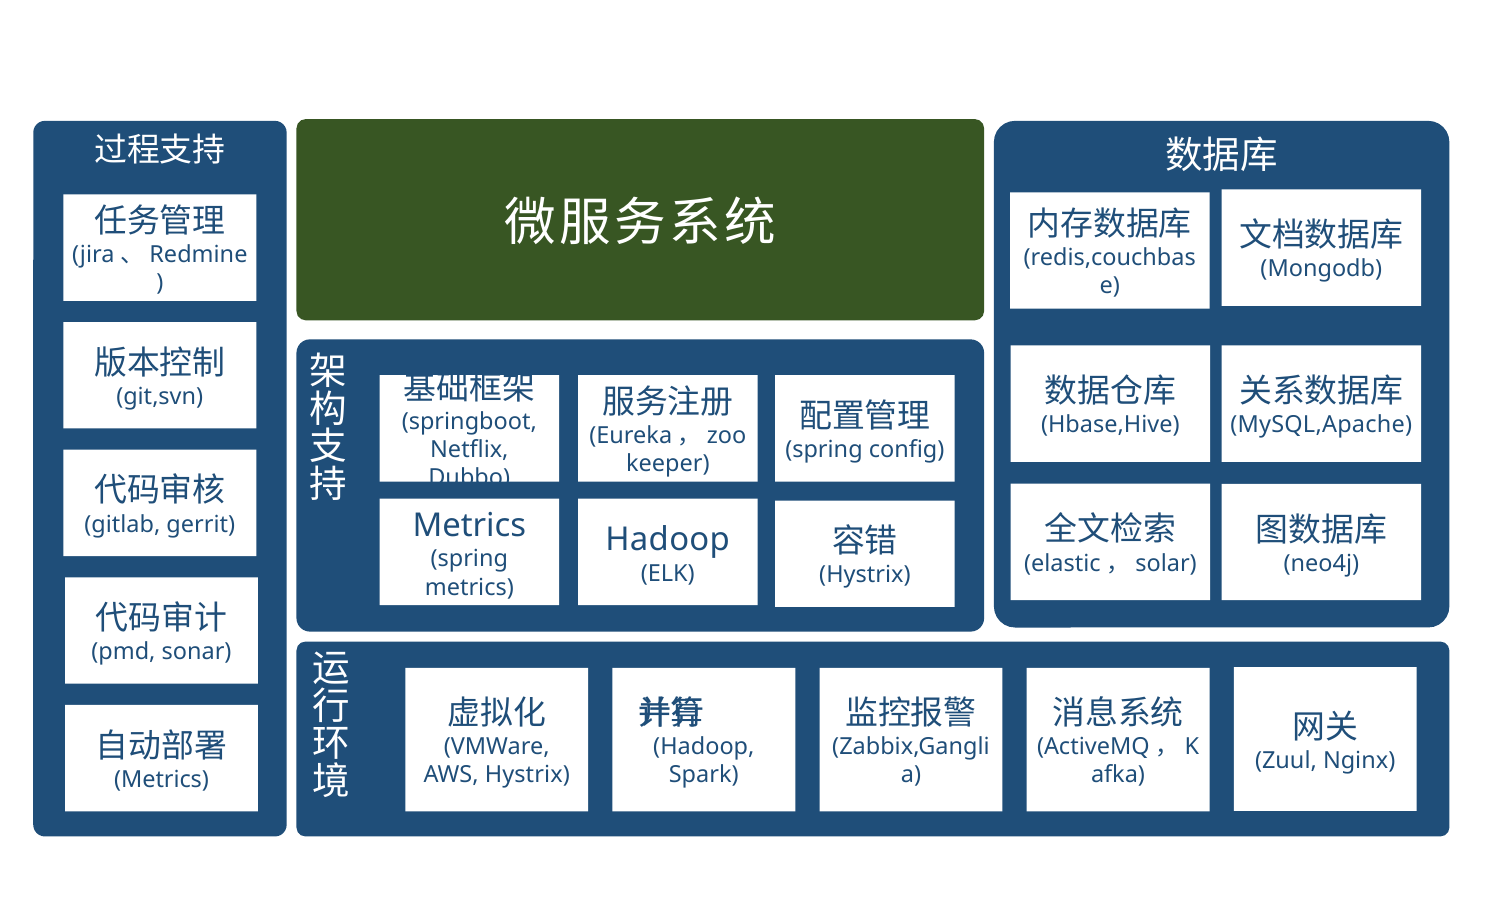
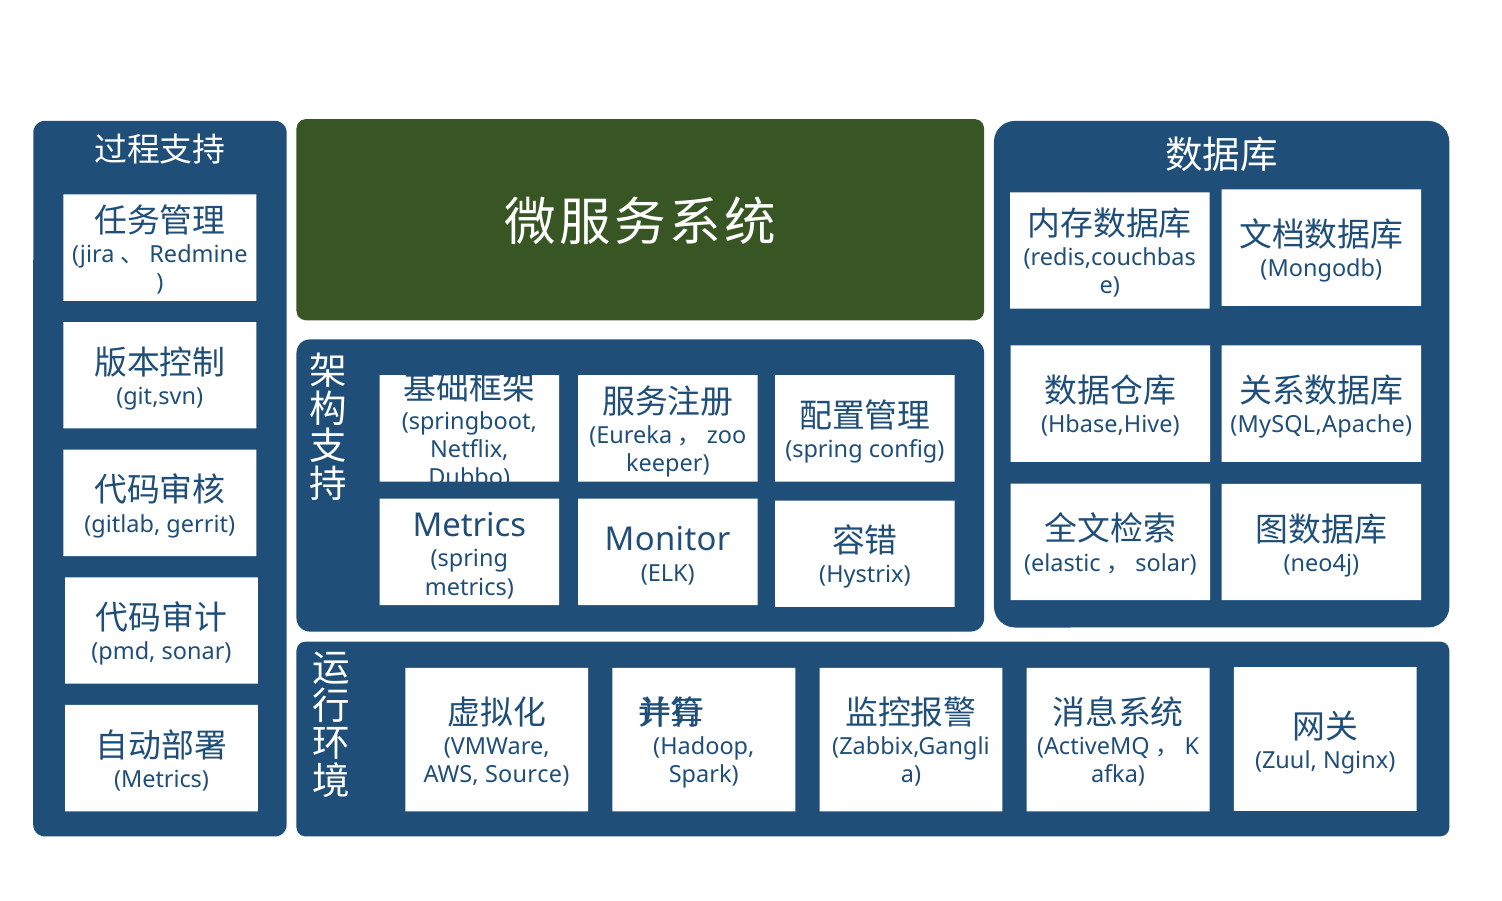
Hadoop: Hadoop -> Monitor (668, 540)
AWS Hystrix: Hystrix -> Source (527, 775)
